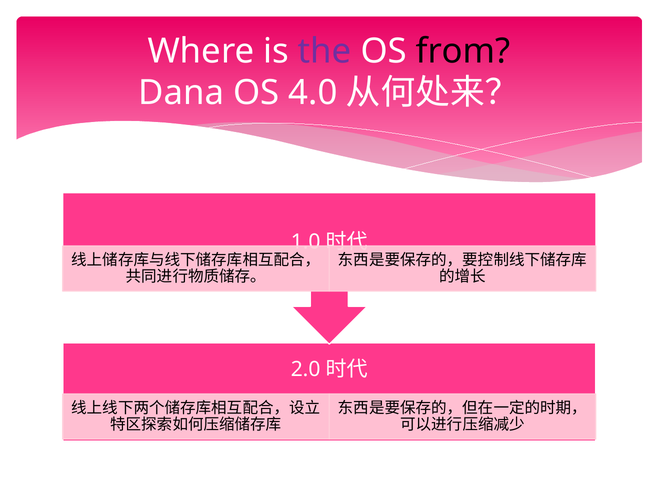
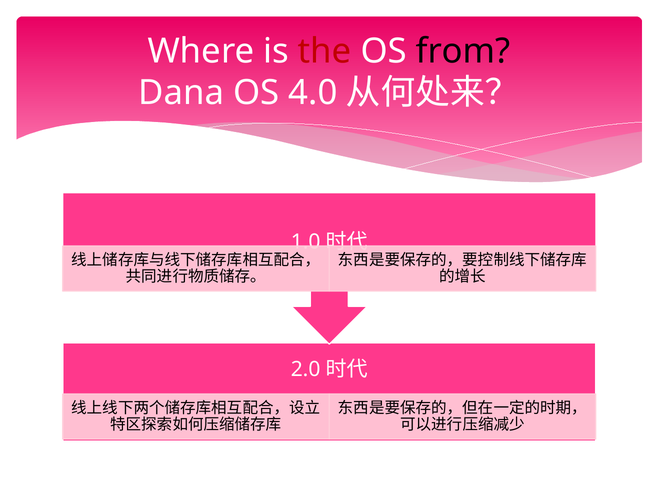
the colour: purple -> red (325, 51)
